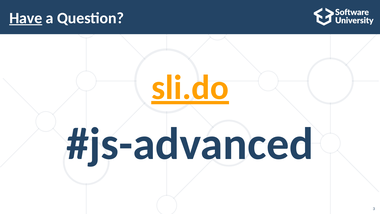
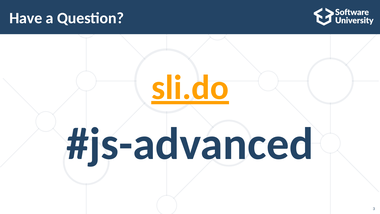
Have underline: present -> none (26, 18)
